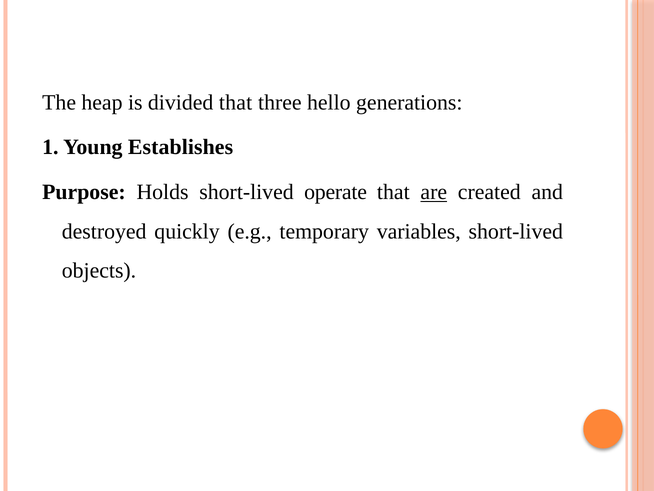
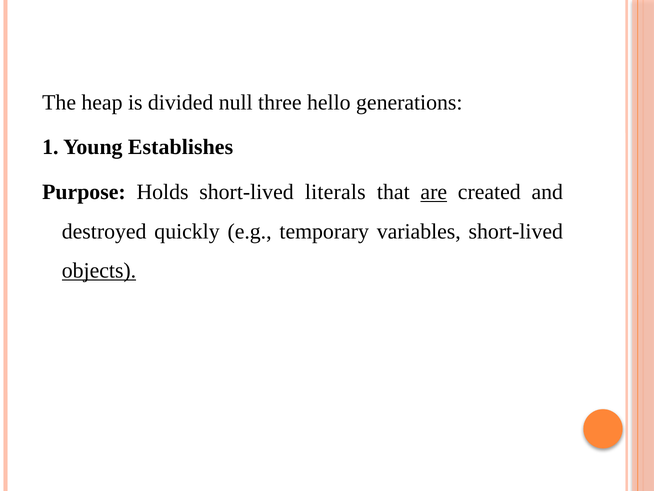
divided that: that -> null (236, 102)
operate: operate -> literals (335, 192)
objects underline: none -> present (99, 270)
